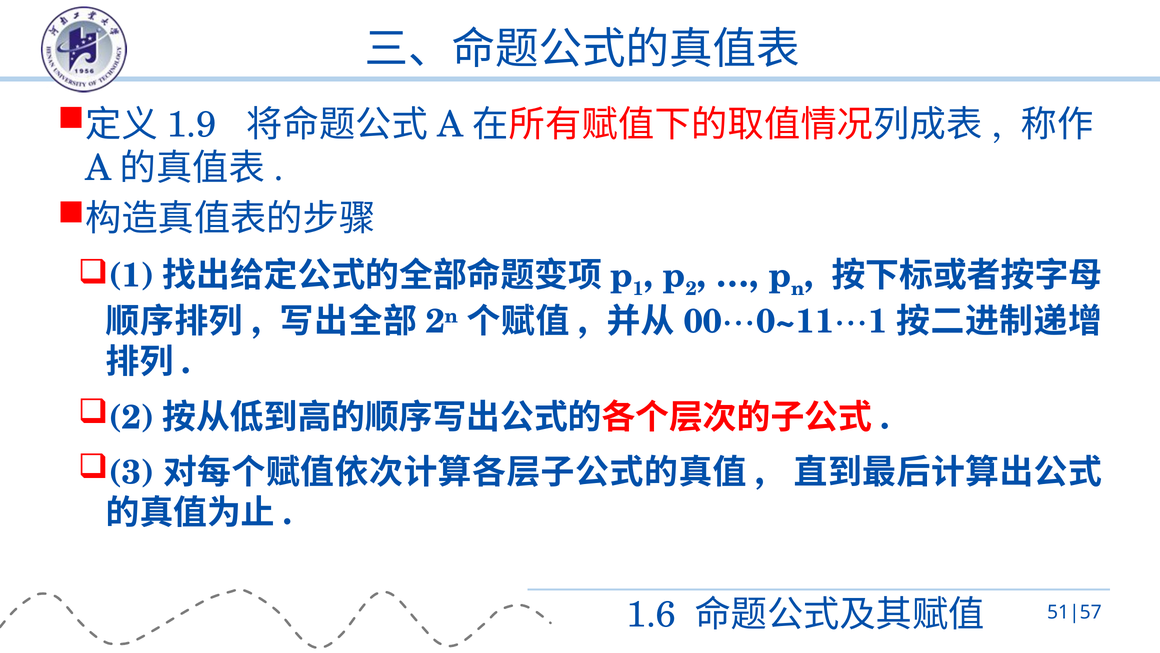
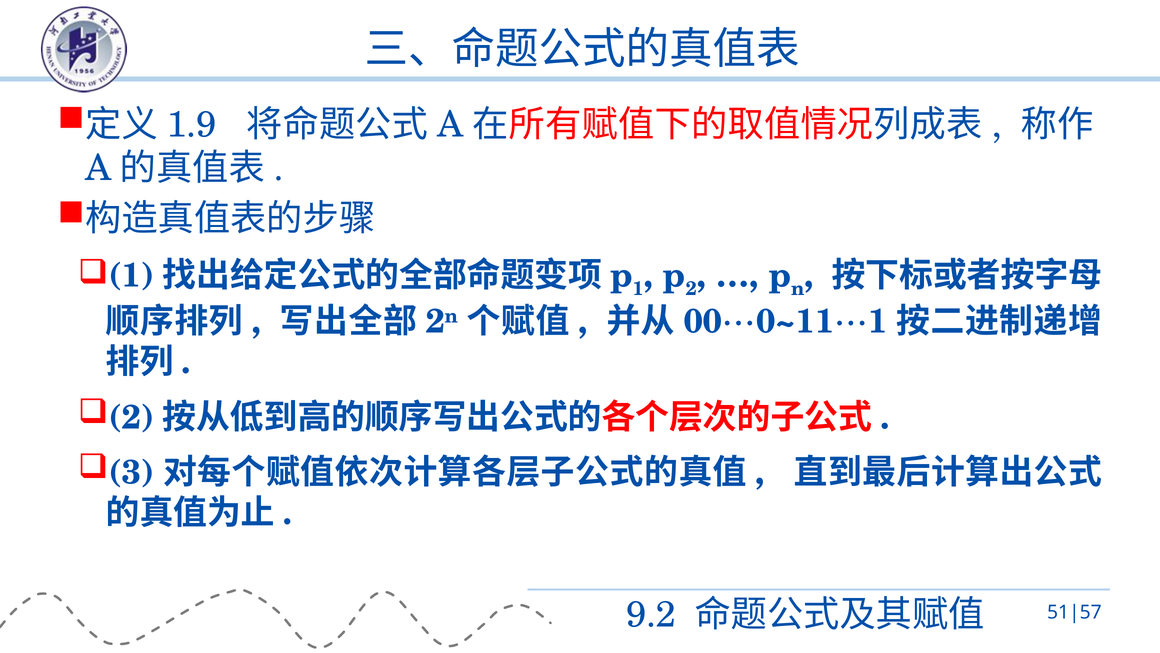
1.6: 1.6 -> 9.2 (651, 614)
